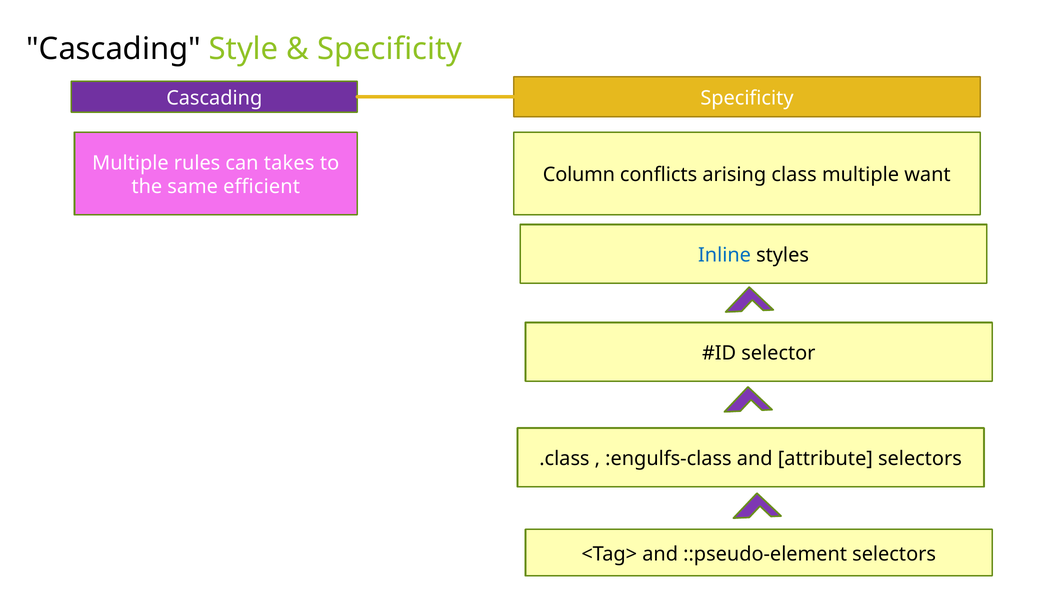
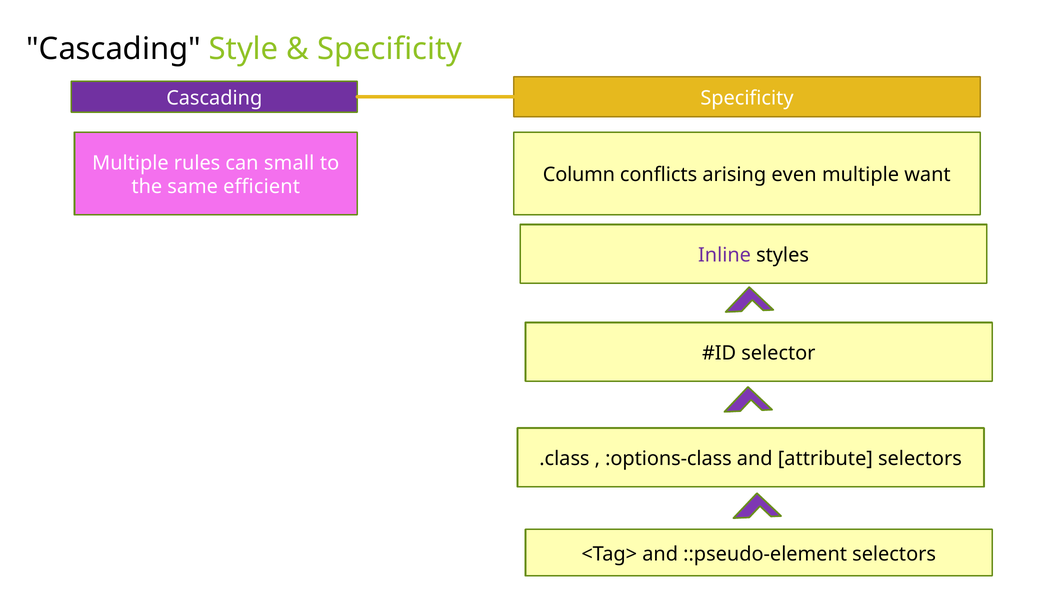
takes: takes -> small (289, 163)
class: class -> even (794, 175)
Inline colour: blue -> purple (725, 255)
:engulfs-class: :engulfs-class -> :options-class (668, 459)
